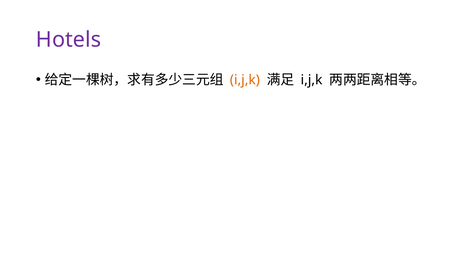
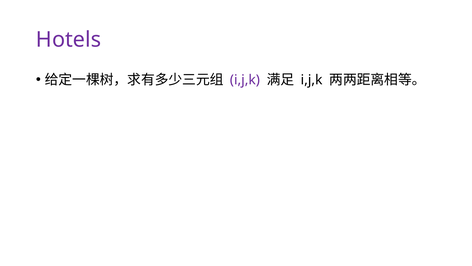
i,j,k colour: orange -> purple (245, 80)
